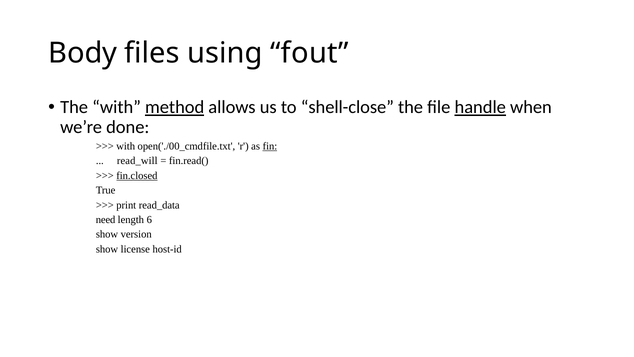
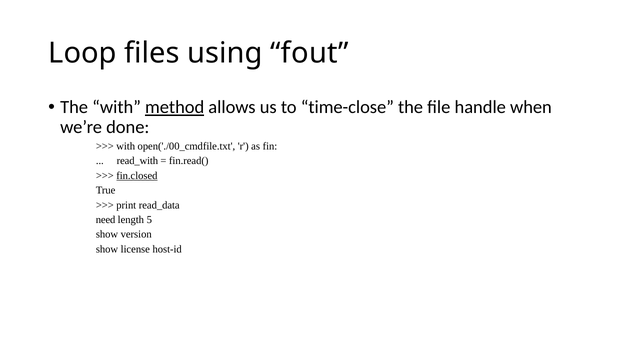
Body: Body -> Loop (83, 53)
shell-close: shell-close -> time-close (347, 107)
handle underline: present -> none (480, 107)
fin underline: present -> none (270, 146)
read_will: read_will -> read_with (137, 161)
6: 6 -> 5 (149, 219)
